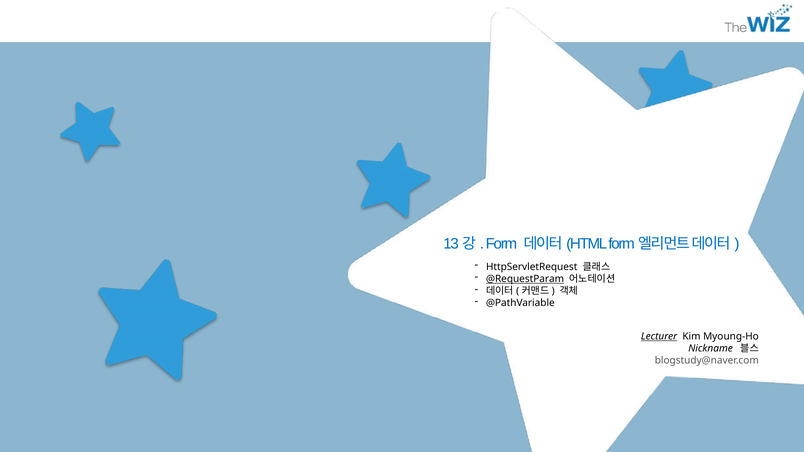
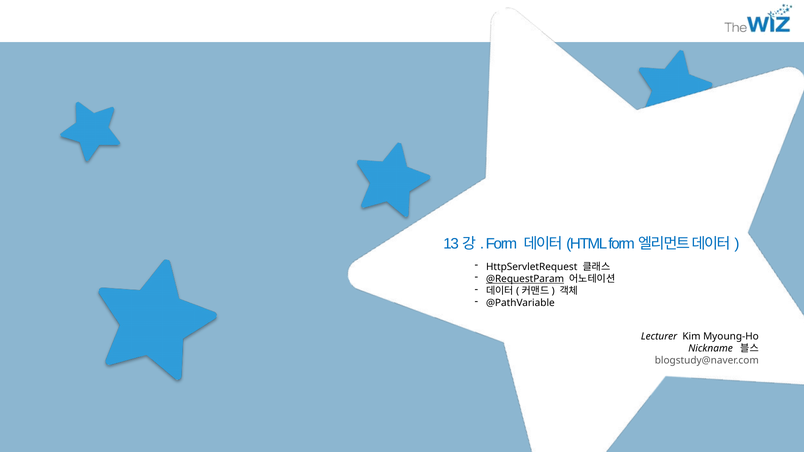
Lecturer underline: present -> none (659, 337)
